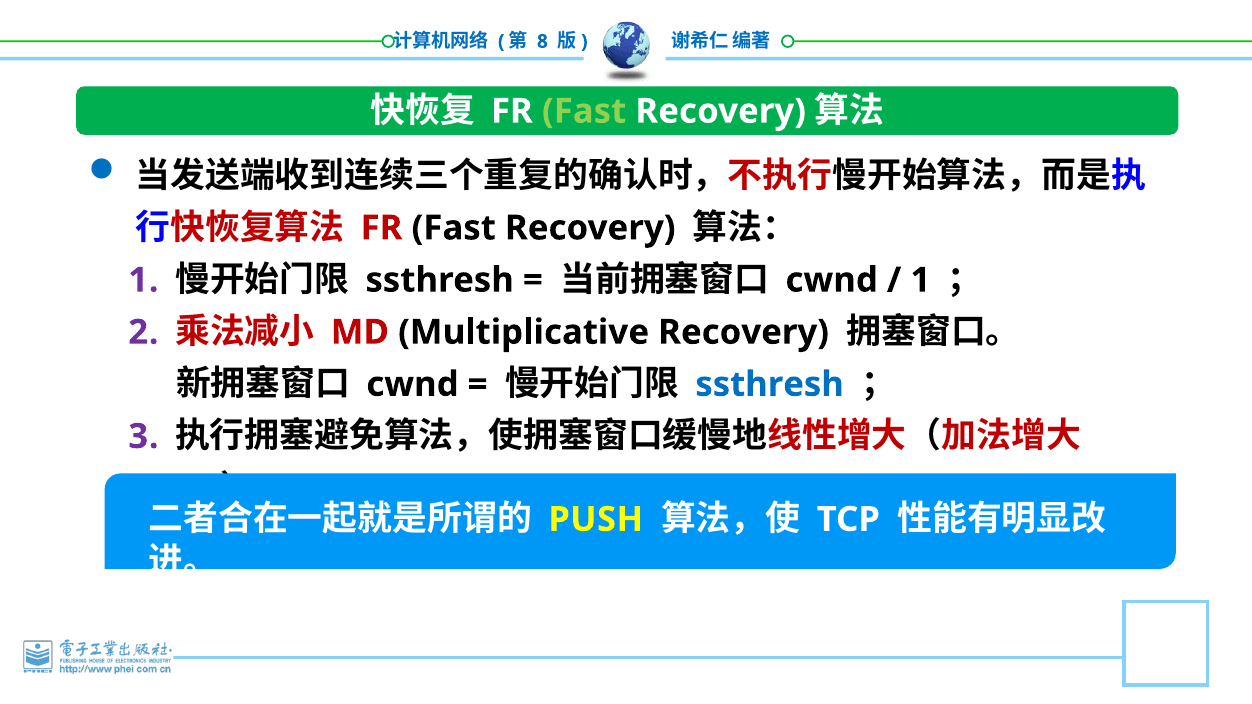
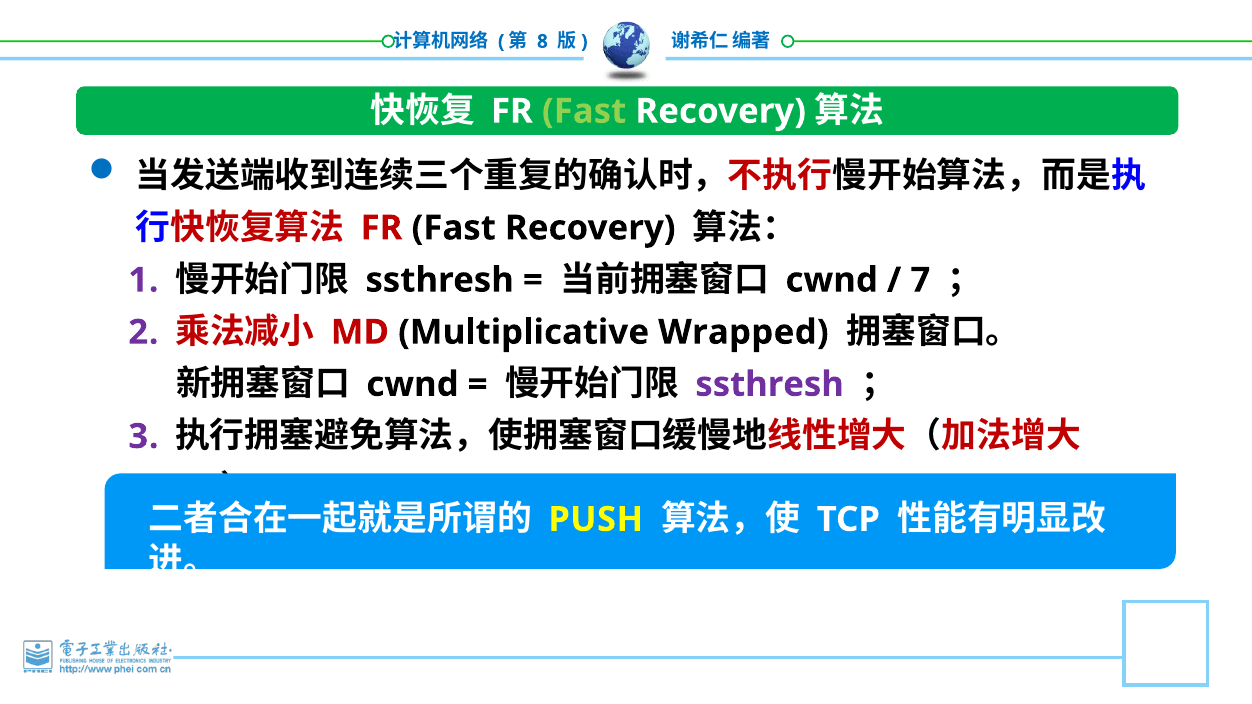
1: 1 -> 7 (920, 280)
Multiplicative Recovery: Recovery -> Wrapped (743, 332)
ssthresh colour: blue -> purple (770, 385)
